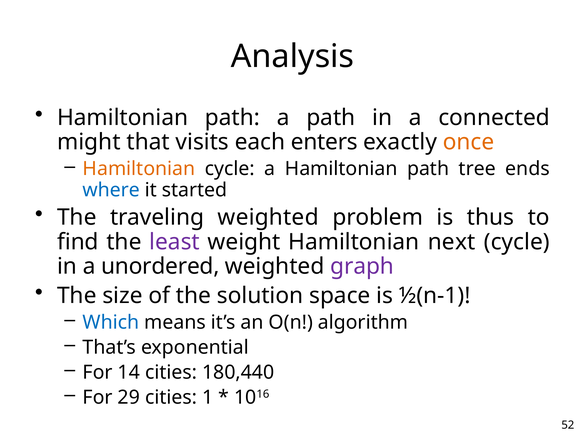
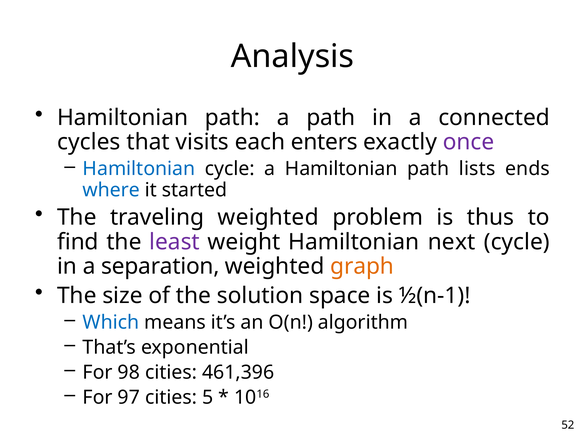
might: might -> cycles (89, 142)
once colour: orange -> purple (469, 142)
Hamiltonian colour: orange -> blue (139, 169)
tree: tree -> lists (477, 169)
unordered: unordered -> separation (160, 266)
graph colour: purple -> orange (362, 266)
14: 14 -> 98 (129, 372)
180,440: 180,440 -> 461,396 (238, 372)
29: 29 -> 97 (129, 397)
1: 1 -> 5 (208, 397)
